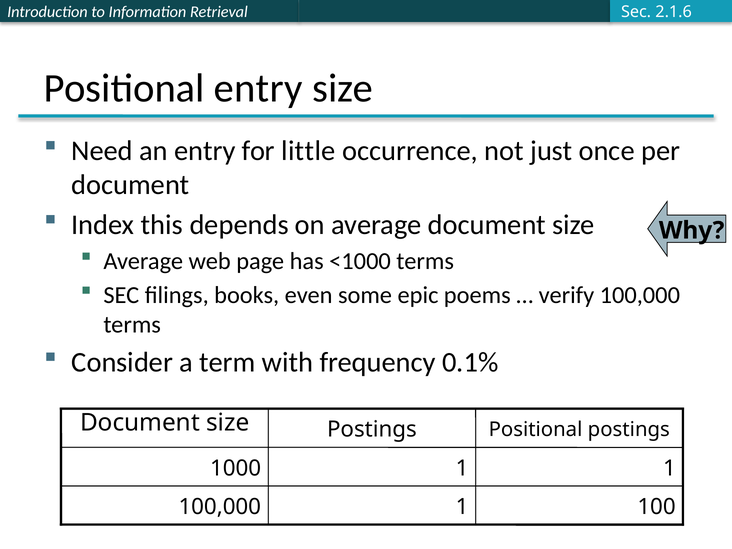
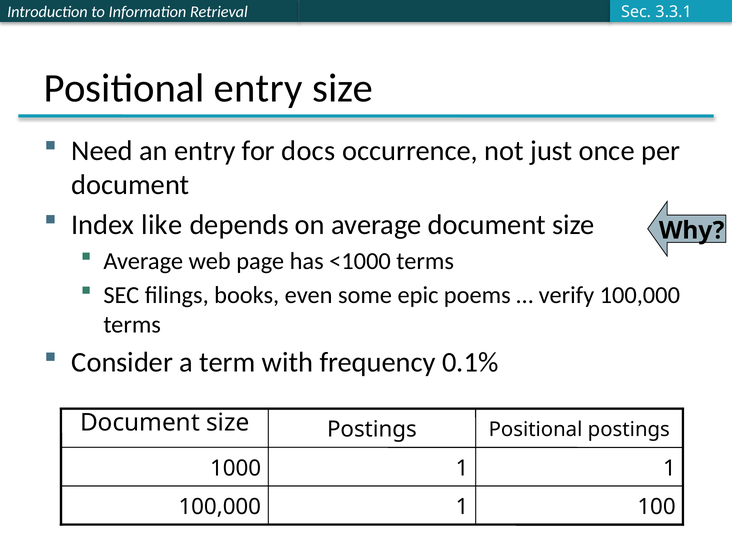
2.1.6: 2.1.6 -> 3.3.1 (674, 12)
little: little -> docs (308, 151)
this: this -> like (162, 225)
